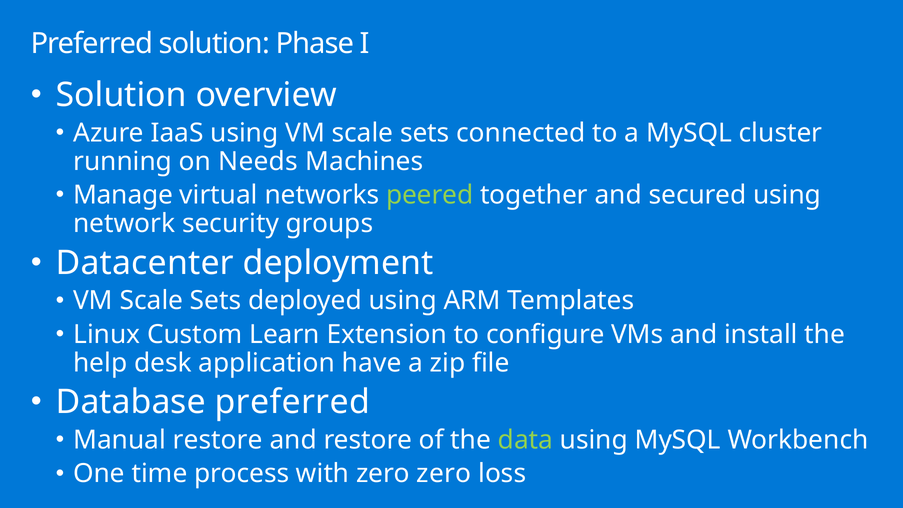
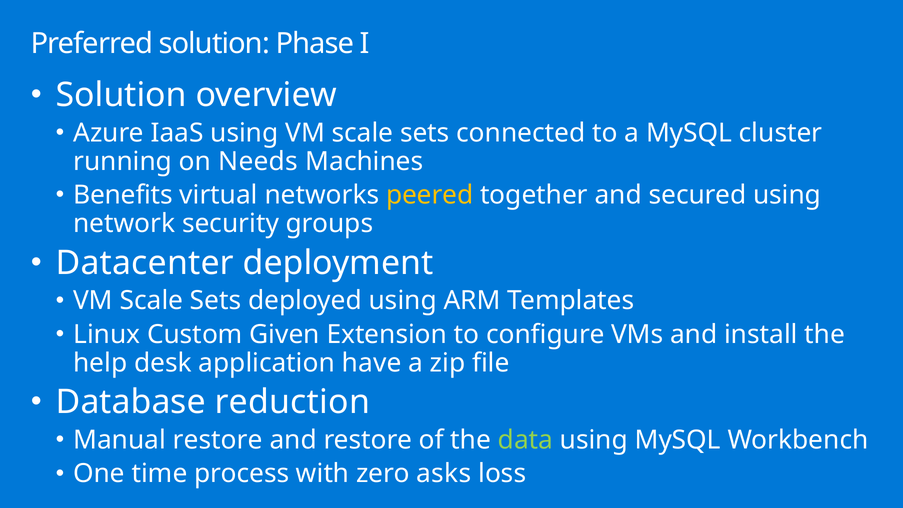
Manage: Manage -> Benefits (123, 195)
peered colour: light green -> yellow (430, 195)
Learn: Learn -> Given (285, 334)
Database preferred: preferred -> reduction (292, 402)
zero zero: zero -> asks (444, 474)
